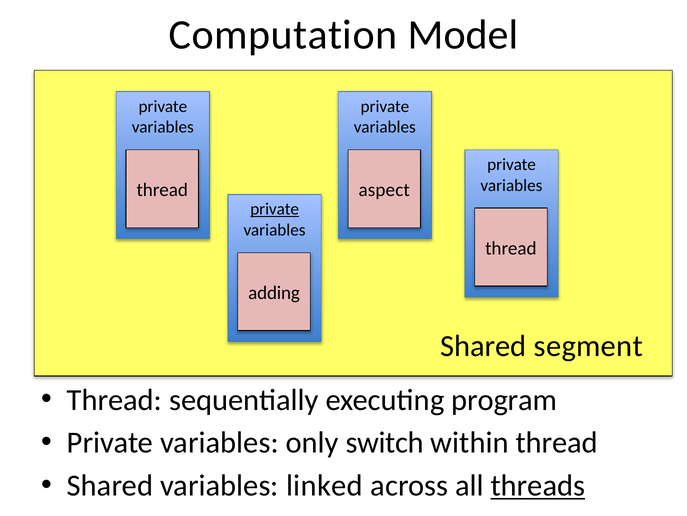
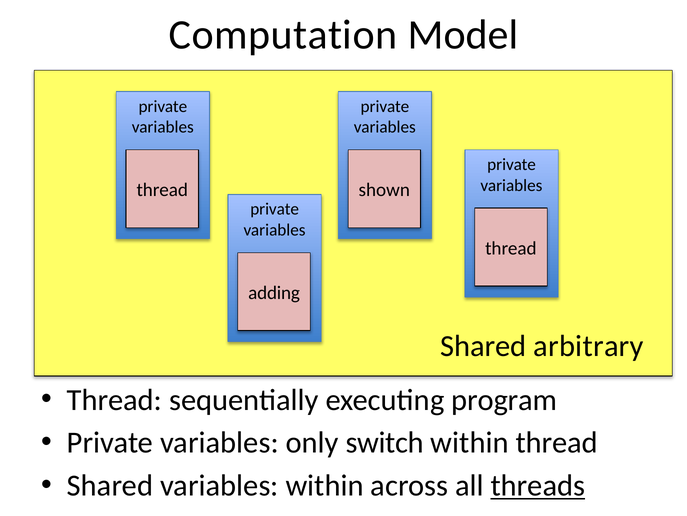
aspect: aspect -> shown (384, 190)
private underline: present -> none (275, 209)
segment: segment -> arbitrary (588, 346)
variables linked: linked -> within (325, 485)
